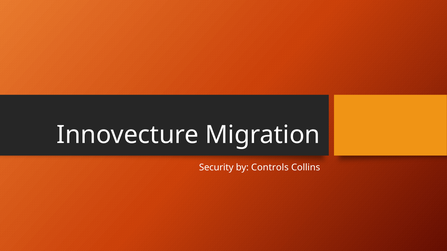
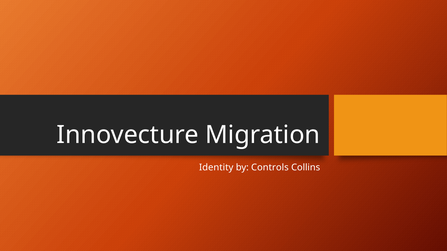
Security: Security -> Identity (216, 168)
